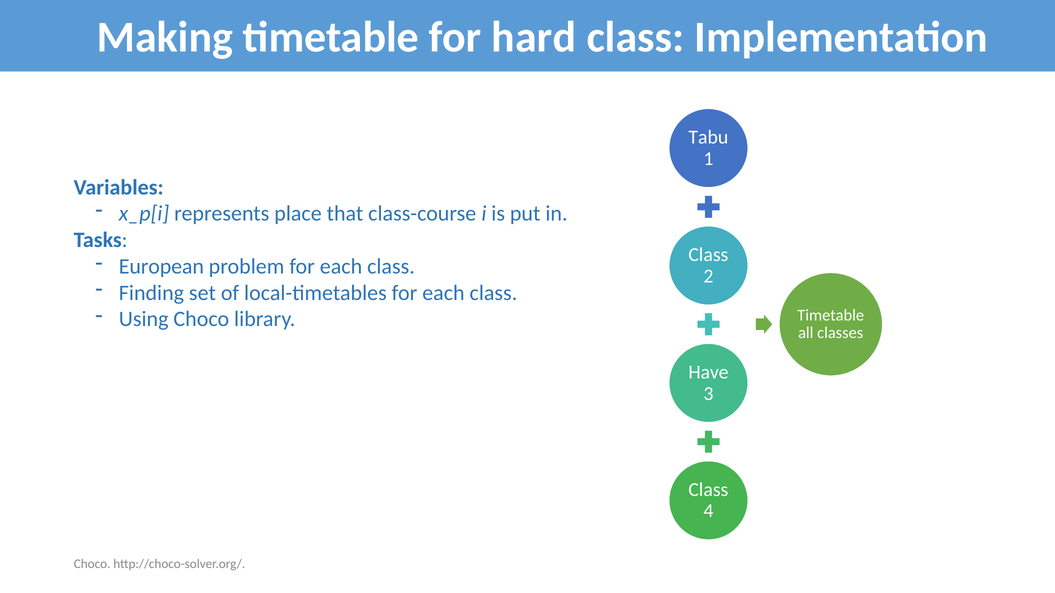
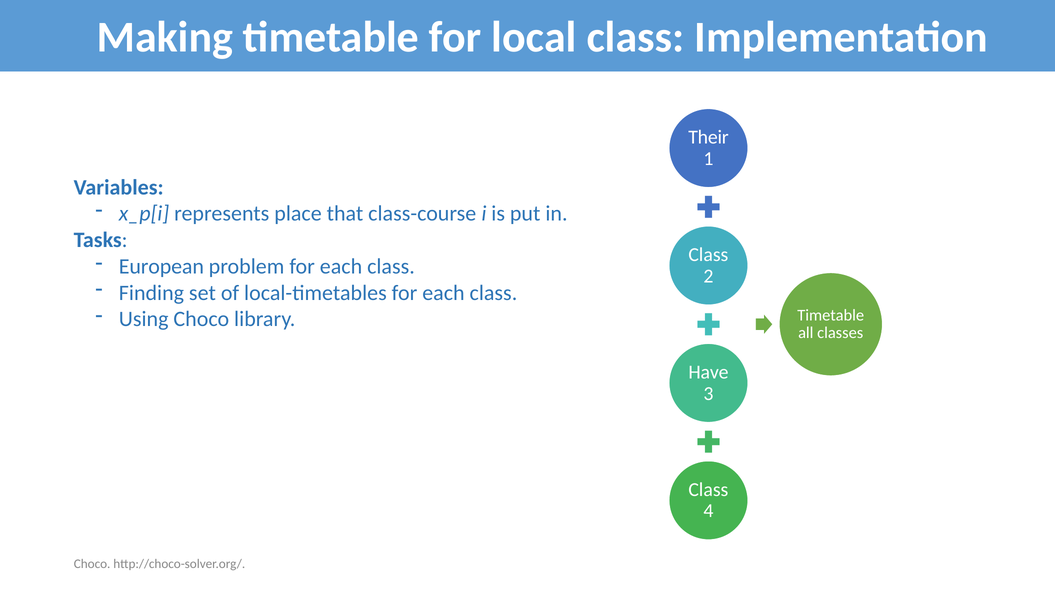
hard: hard -> local (534, 37)
Tabu: Tabu -> Their (708, 137)
